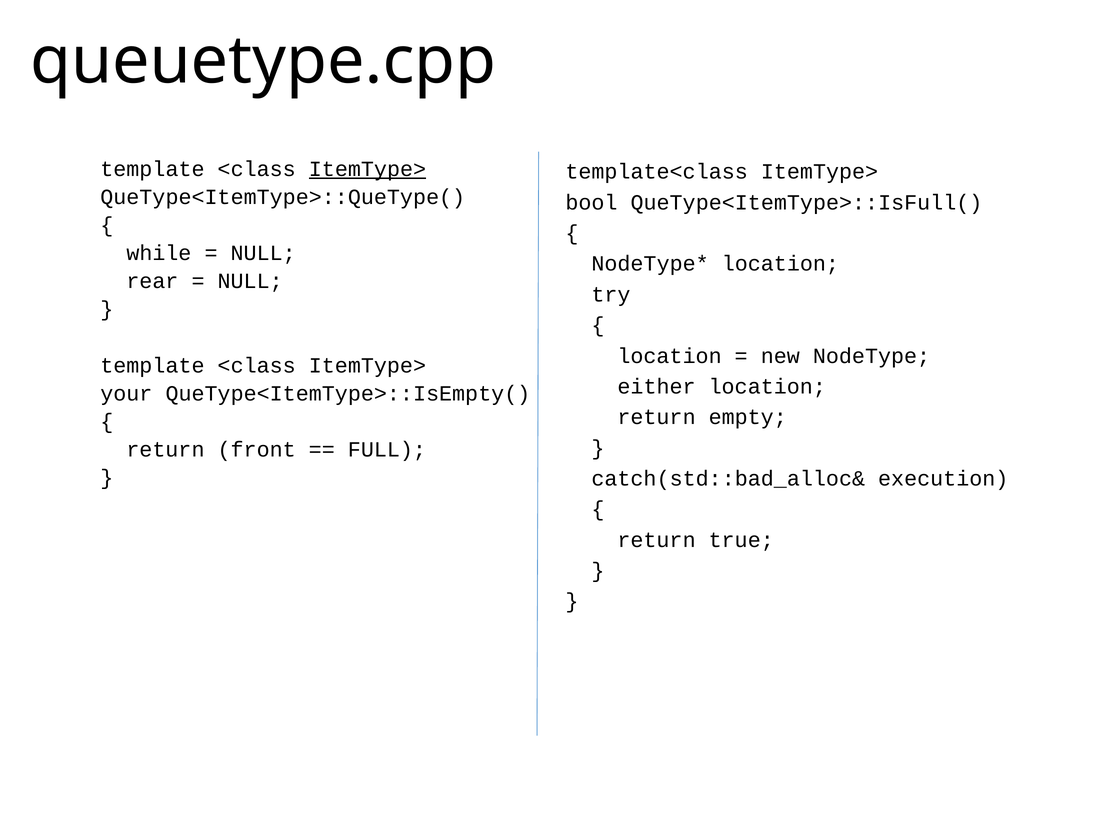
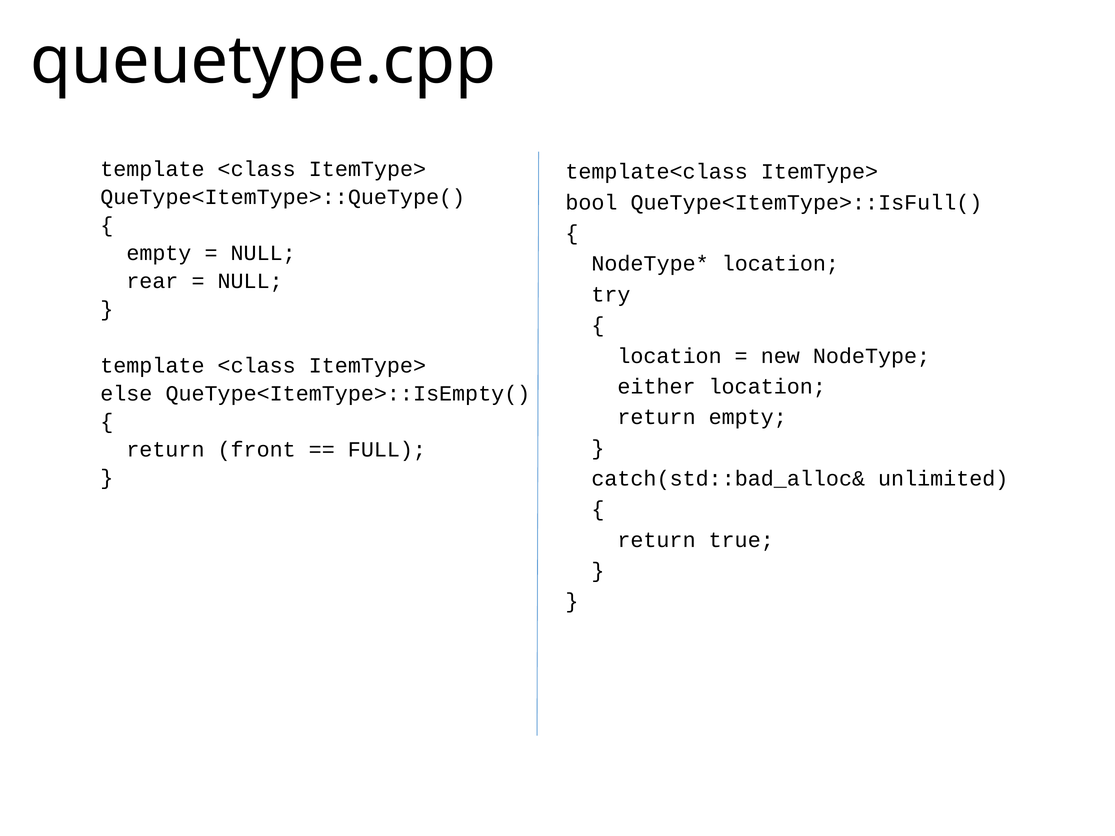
ItemType> underline: present -> none (367, 169)
while: while -> empty (159, 253)
your: your -> else (126, 394)
execution: execution -> unlimited (943, 479)
